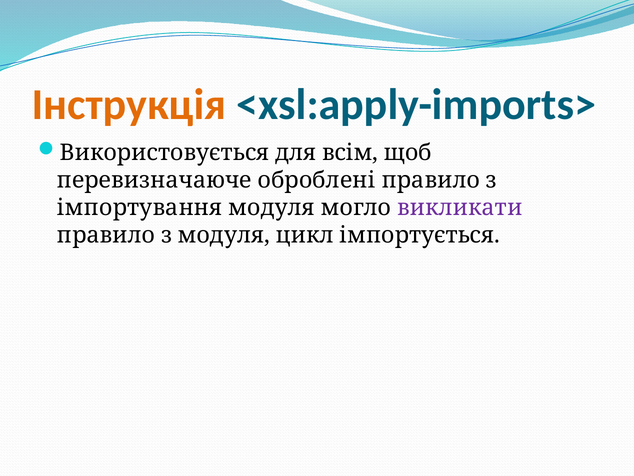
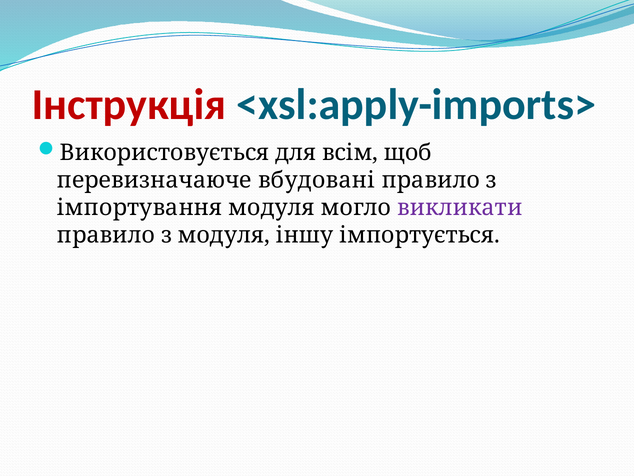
Інструкція colour: orange -> red (129, 105)
оброблені: оброблені -> вбудовані (317, 180)
цикл: цикл -> іншу (305, 235)
